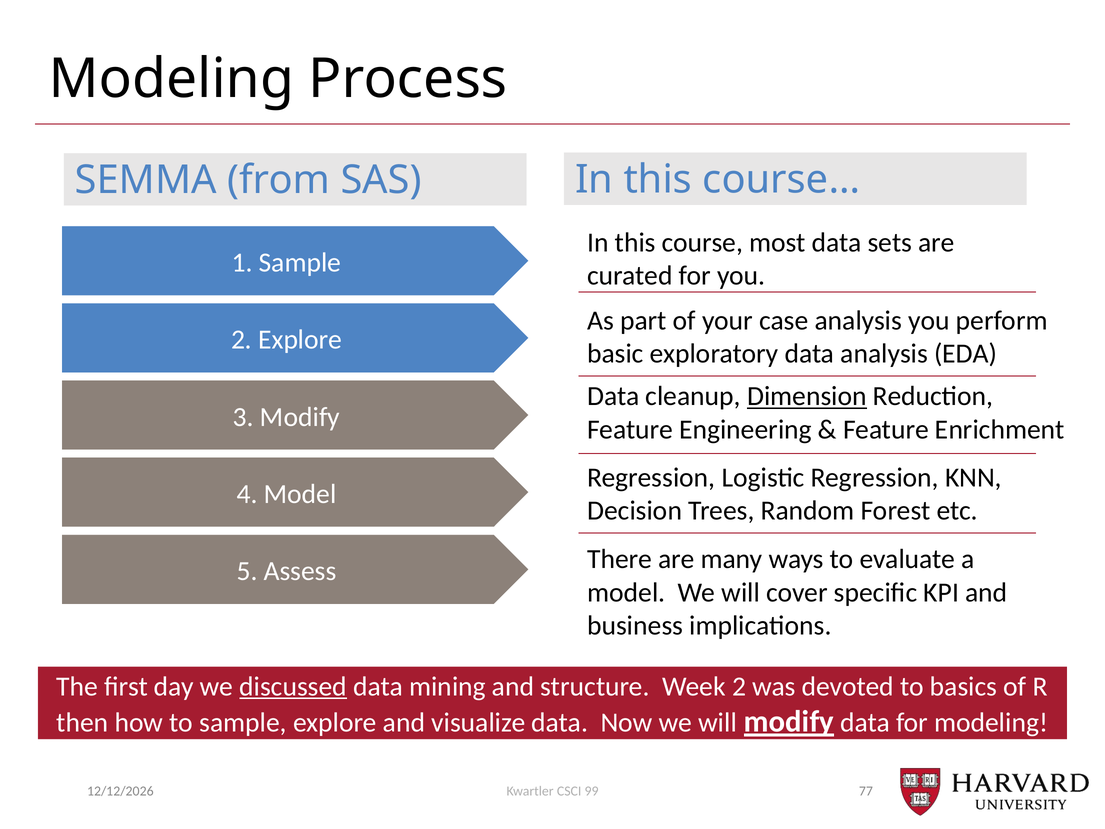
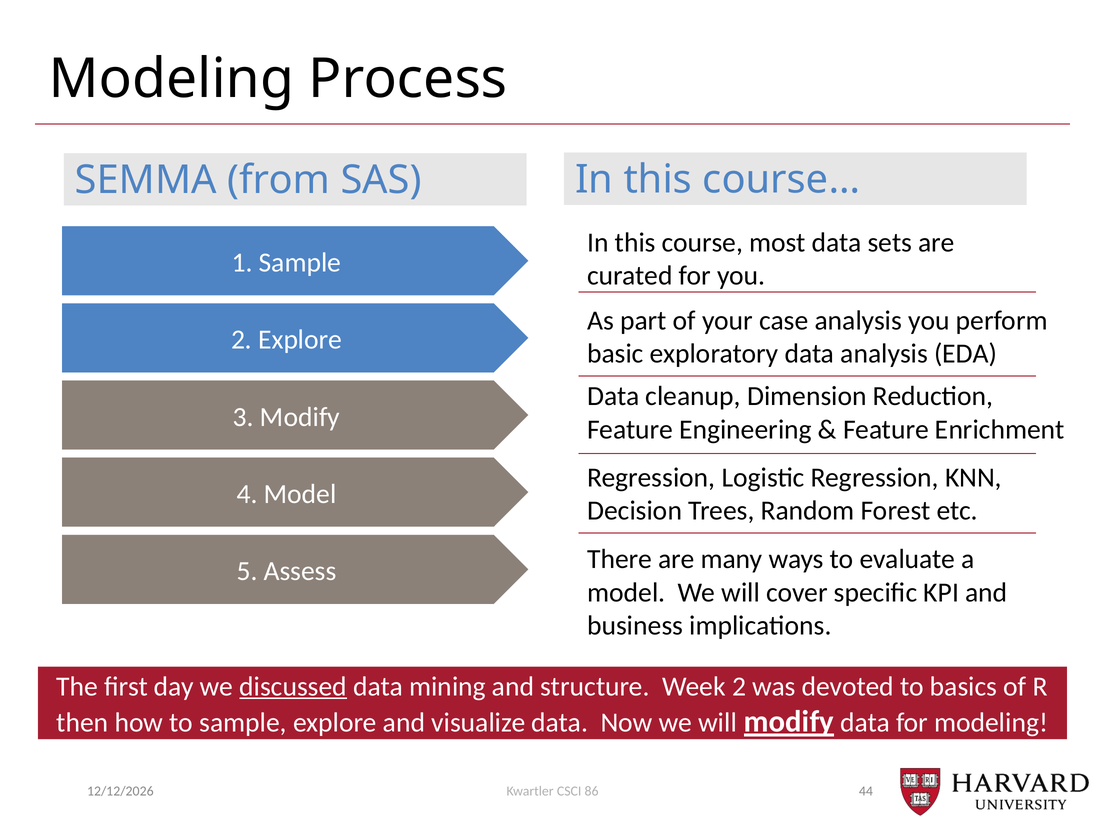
Dimension underline: present -> none (807, 396)
77: 77 -> 44 (866, 791)
99: 99 -> 86 (592, 791)
